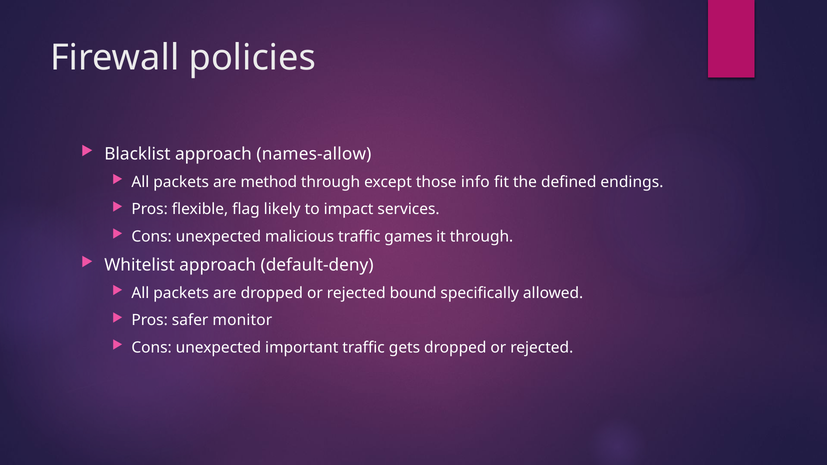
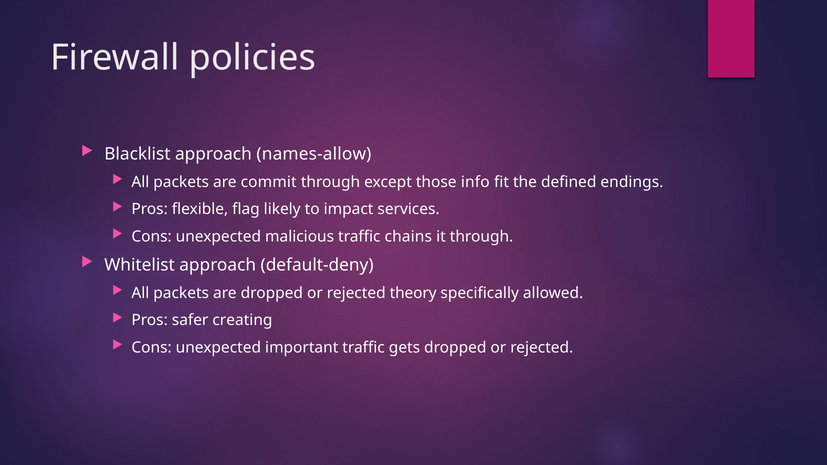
method: method -> commit (269, 182)
games: games -> chains (408, 237)
bound: bound -> theory (413, 293)
monitor: monitor -> creating (242, 320)
